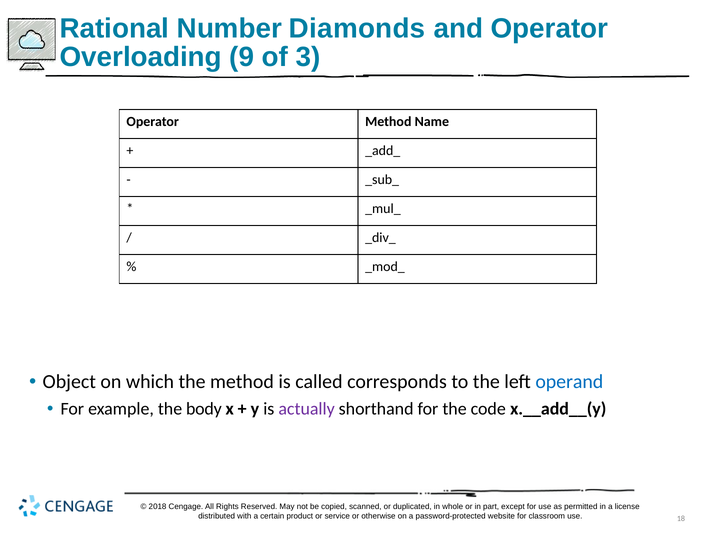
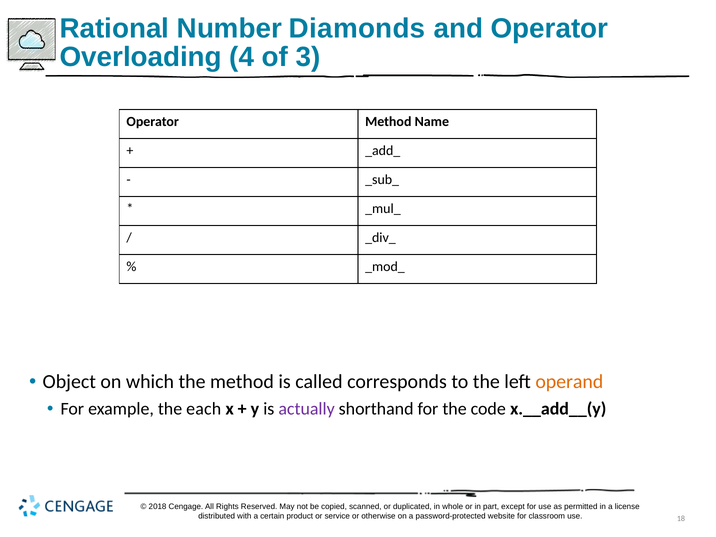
9: 9 -> 4 (242, 57)
operand colour: blue -> orange (569, 382)
body: body -> each (204, 409)
